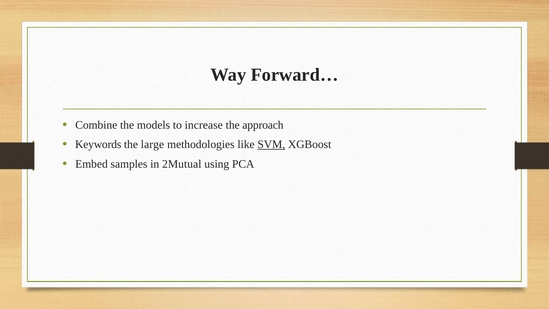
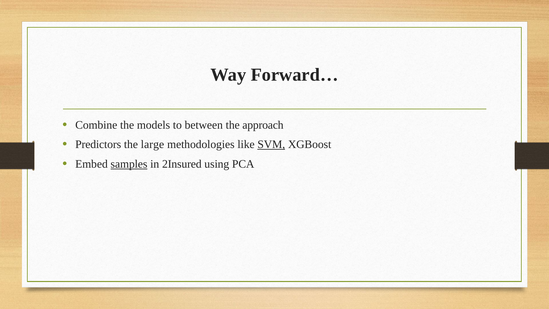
increase: increase -> between (204, 125)
Keywords: Keywords -> Predictors (98, 144)
samples underline: none -> present (129, 164)
2Mutual: 2Mutual -> 2Insured (182, 164)
